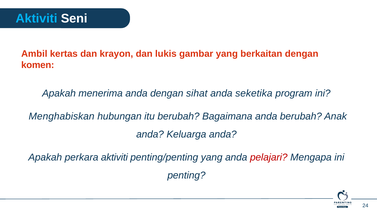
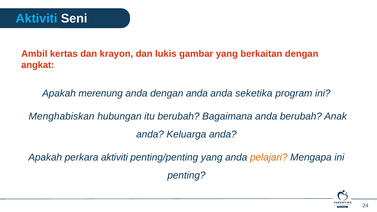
komen: komen -> angkat (38, 65)
menerima: menerima -> merenung (101, 93)
dengan sihat: sihat -> anda (197, 93)
pelajari colour: red -> orange (269, 157)
